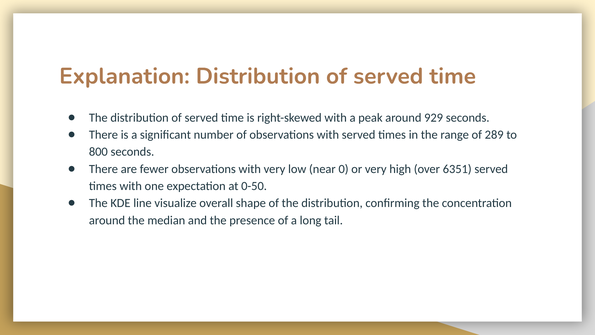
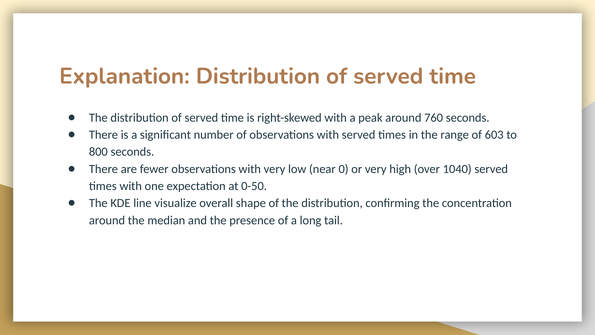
929: 929 -> 760 (434, 118)
289: 289 -> 603 (494, 135)
6351: 6351 -> 1040 (457, 169)
